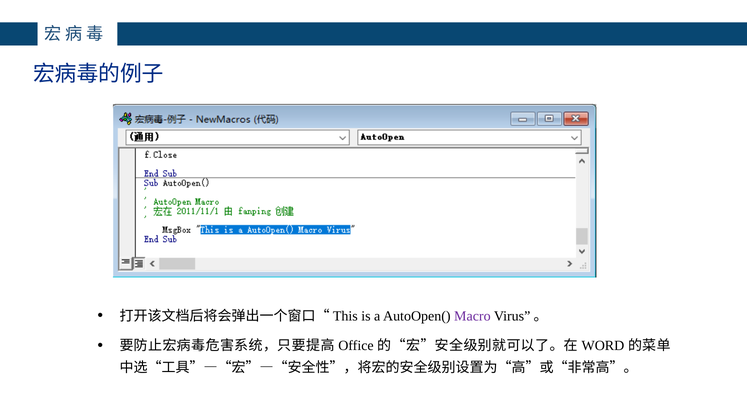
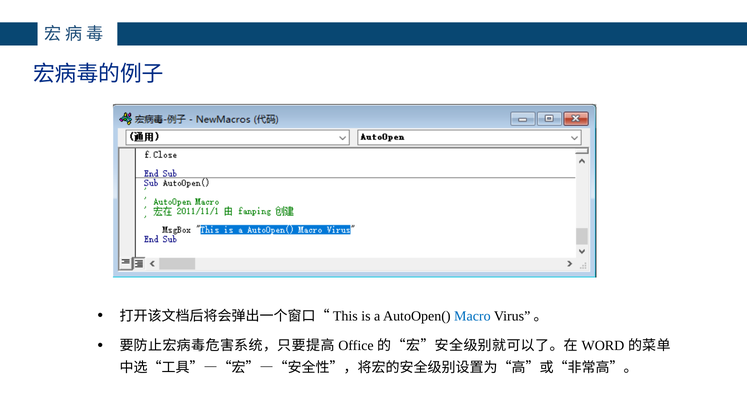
Macro colour: purple -> blue (472, 316)
